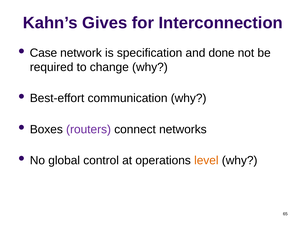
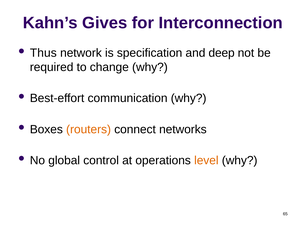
Case: Case -> Thus (43, 53)
done: done -> deep (222, 53)
routers colour: purple -> orange (89, 129)
